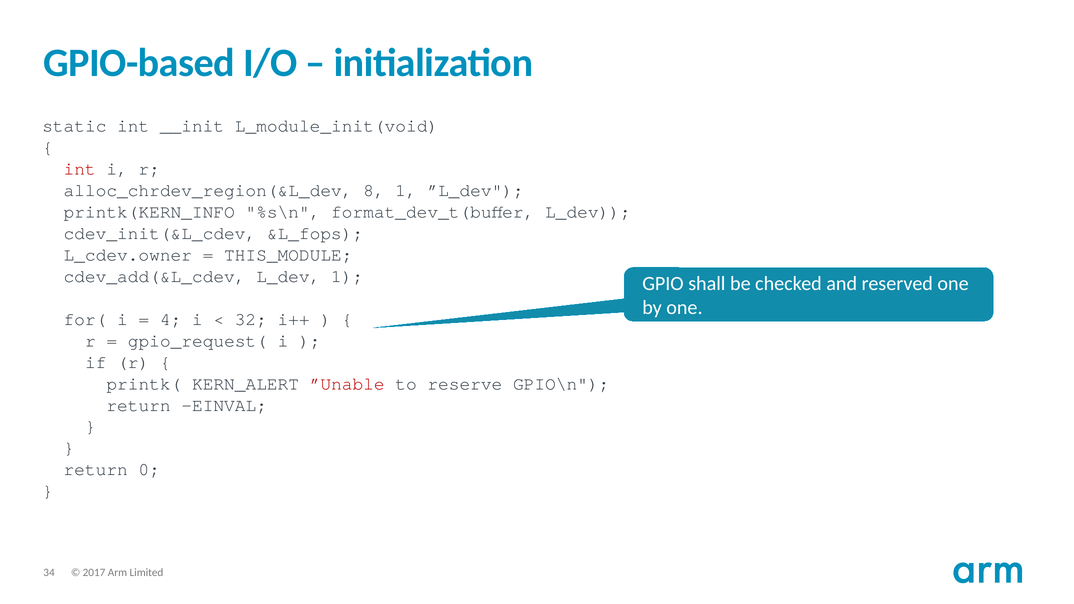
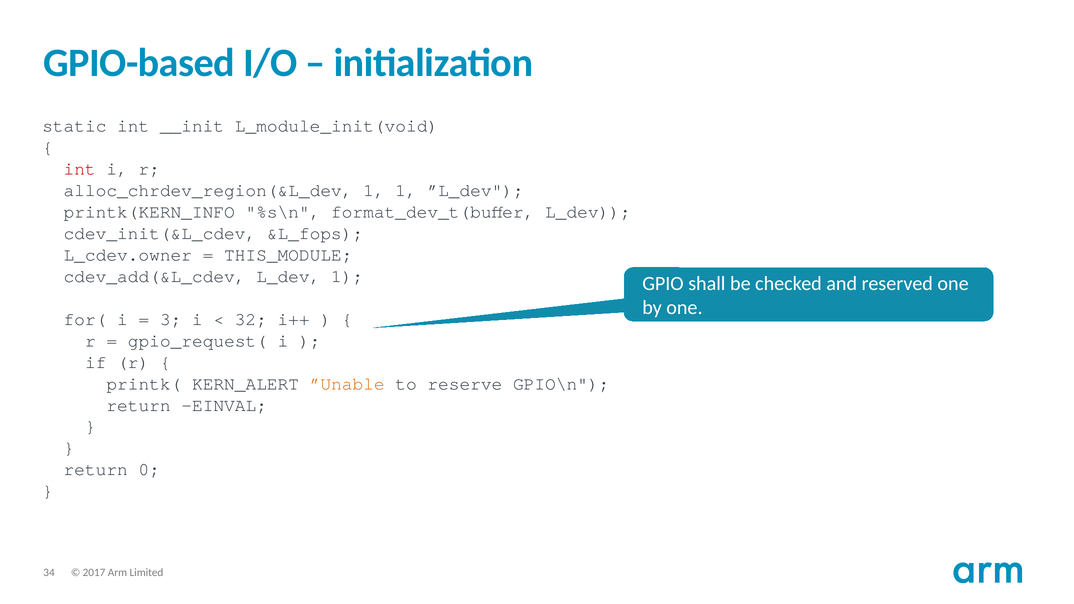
alloc_chrdev_region(&L_dev 8: 8 -> 1 (374, 190)
4: 4 -> 3 (171, 319)
”Unable colour: red -> orange (347, 384)
